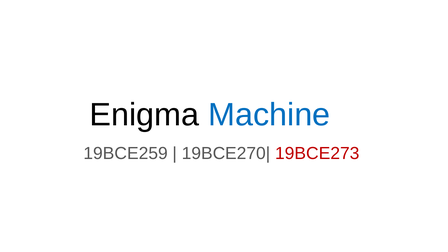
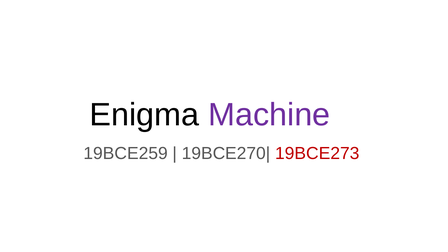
Machine colour: blue -> purple (269, 115)
